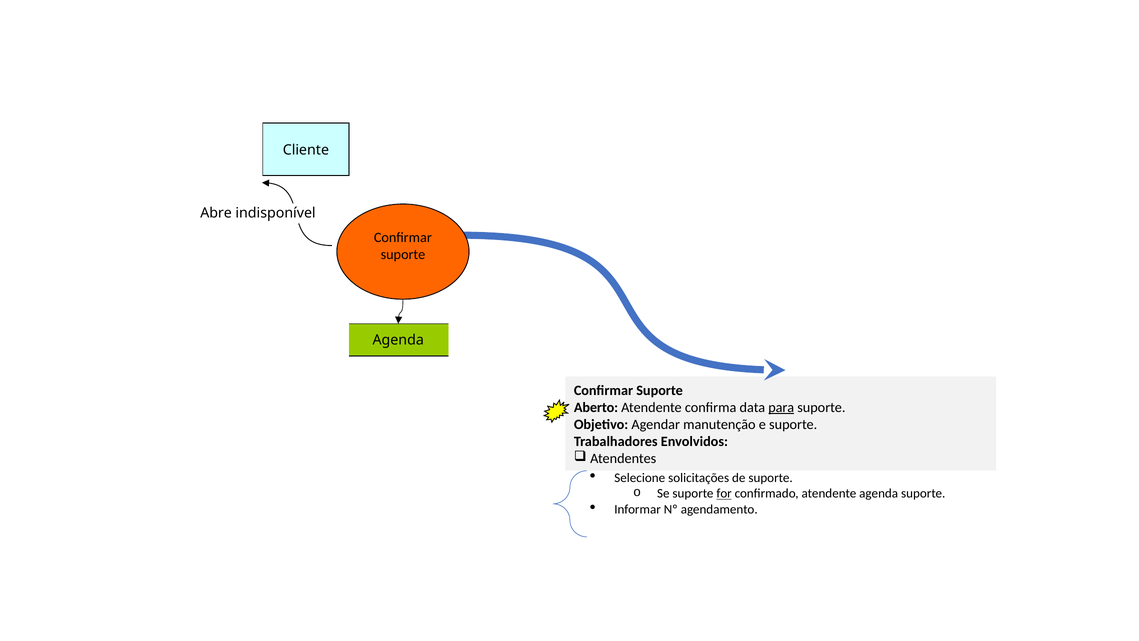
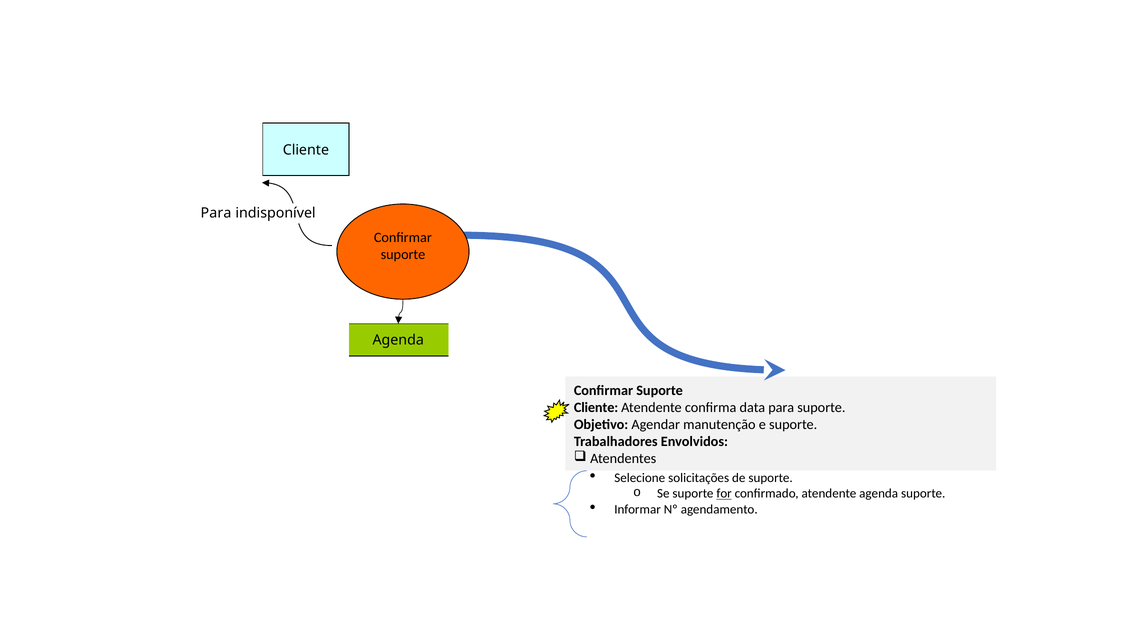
Abre: Abre -> Para (216, 213)
Aberto: Aberto -> Cliente (596, 407)
para underline: present -> none (781, 407)
